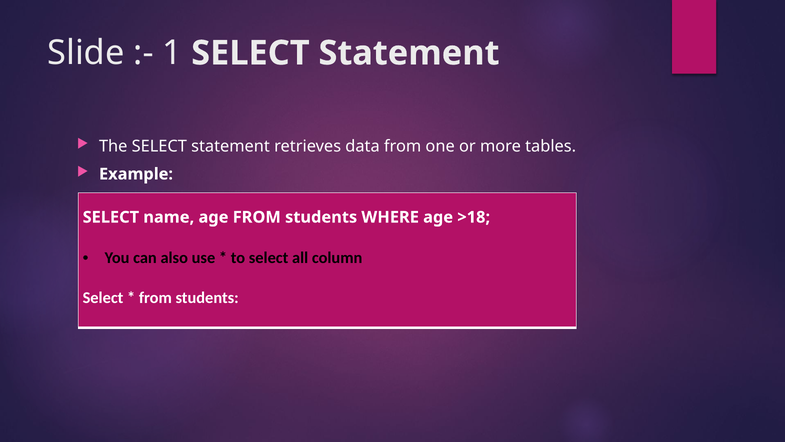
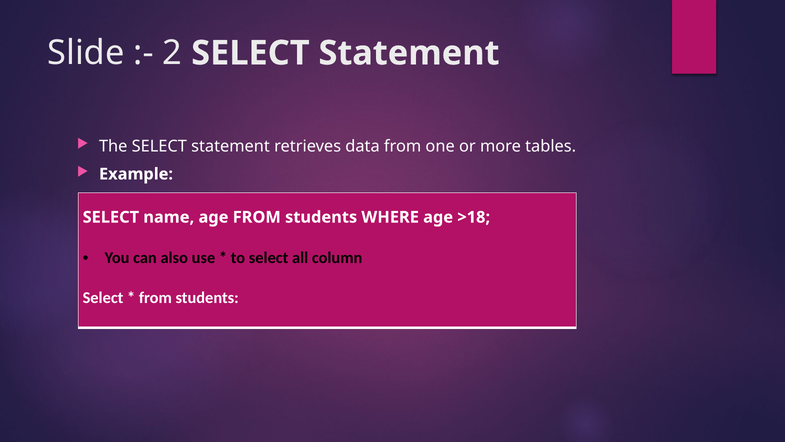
1: 1 -> 2 (172, 53)
